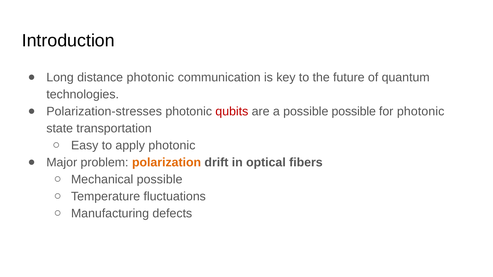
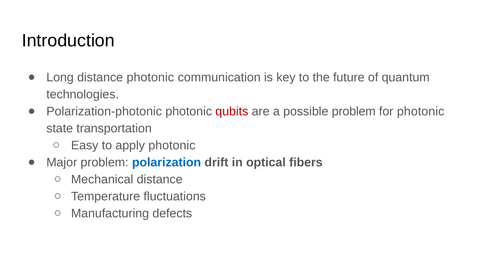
Polarization-stresses: Polarization-stresses -> Polarization-photonic (104, 112)
possible possible: possible -> problem (354, 112)
polarization colour: orange -> blue (167, 163)
Mechanical possible: possible -> distance (160, 180)
